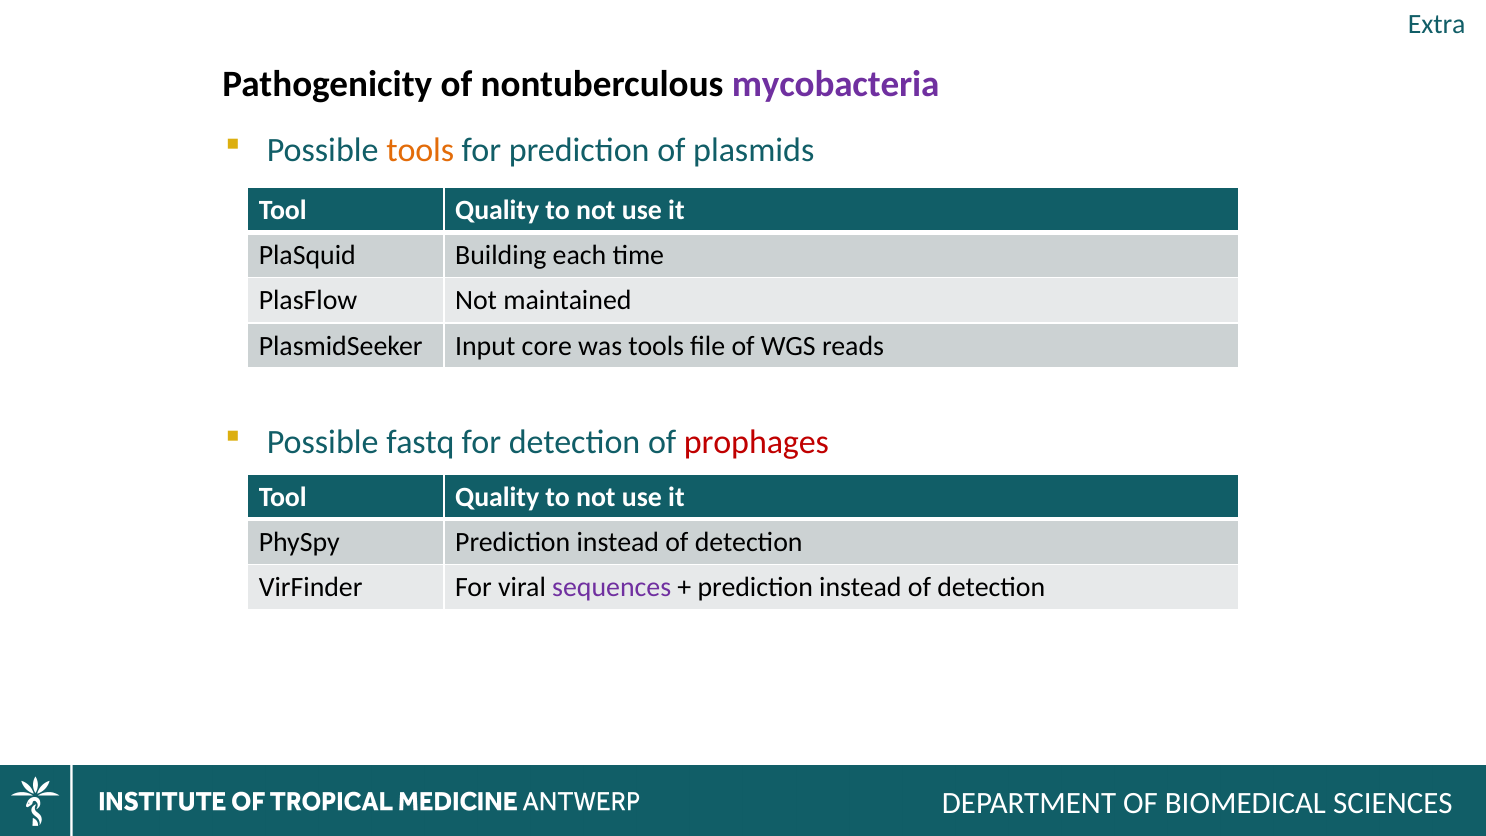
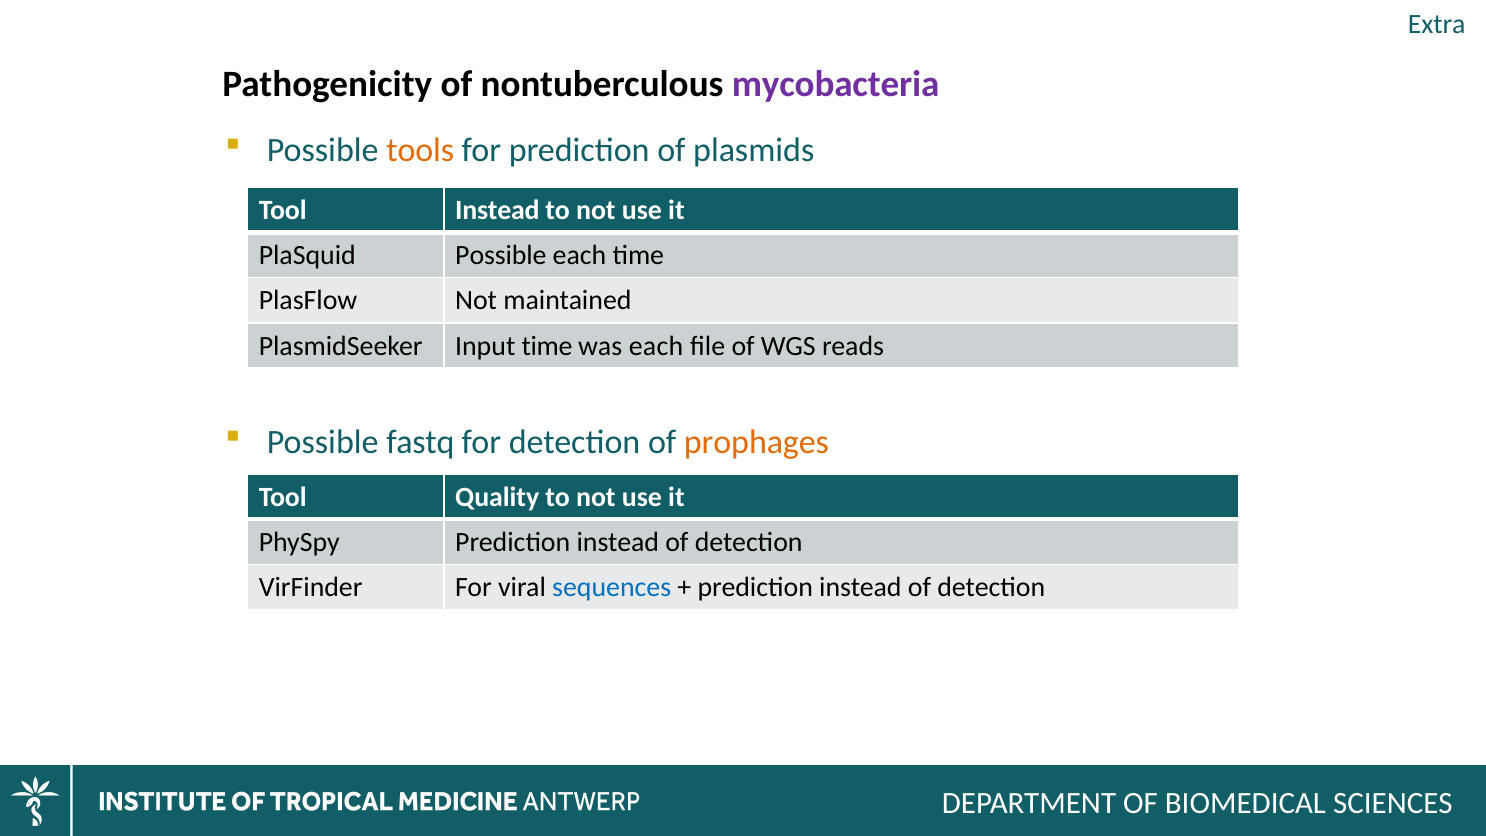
Quality: Quality -> Instead (497, 210)
PlaSquid Building: Building -> Possible (501, 255)
Input core: core -> time (547, 346)
was tools: tools -> each (656, 346)
prophages colour: red -> orange (756, 443)
sequences colour: purple -> blue (612, 587)
